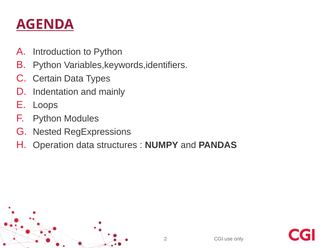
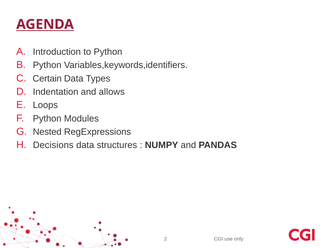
mainly: mainly -> allows (112, 92)
Operation: Operation -> Decisions (53, 145)
